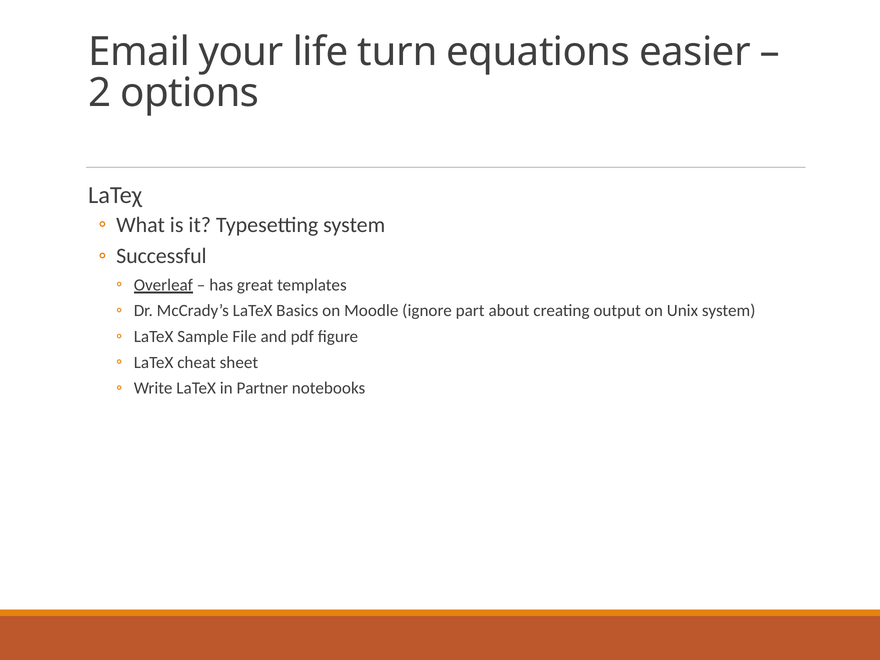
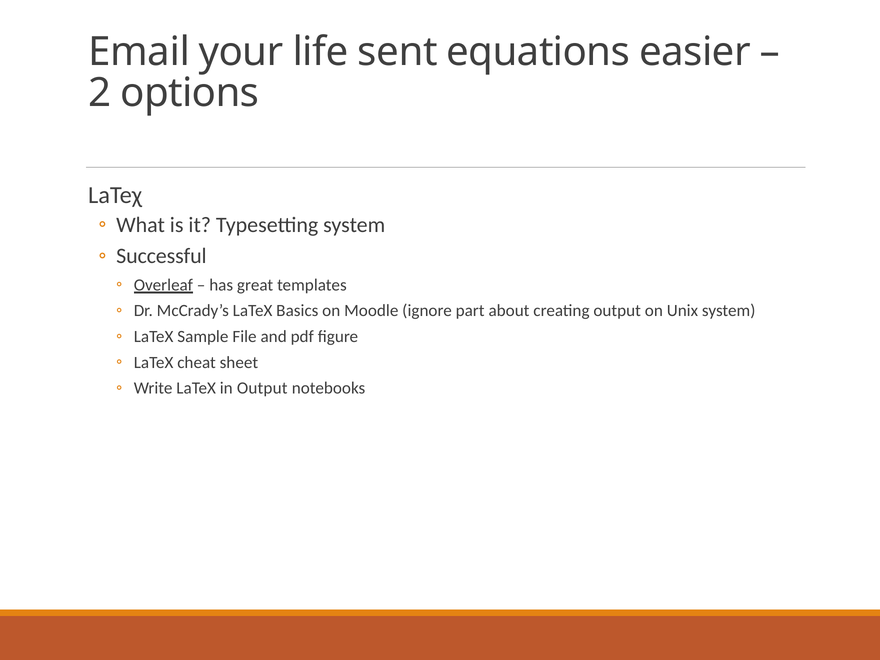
turn: turn -> sent (398, 52)
in Partner: Partner -> Output (262, 388)
